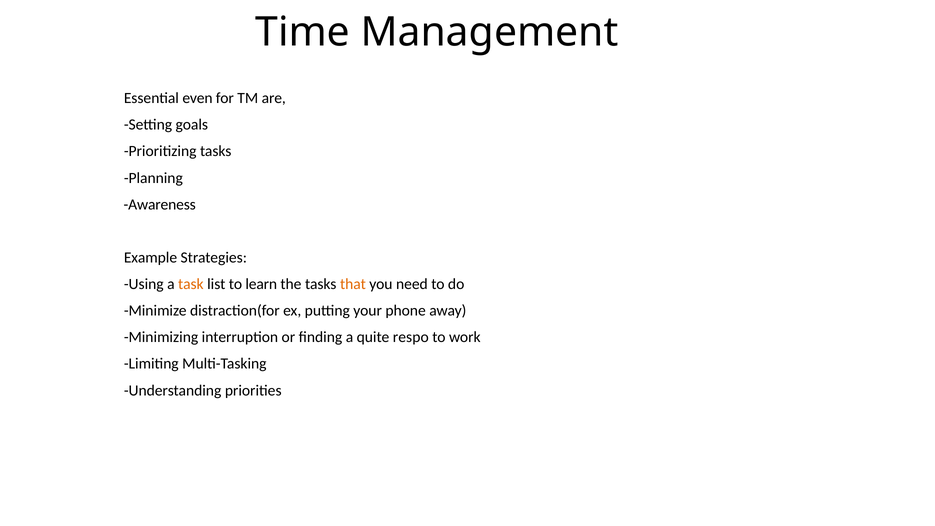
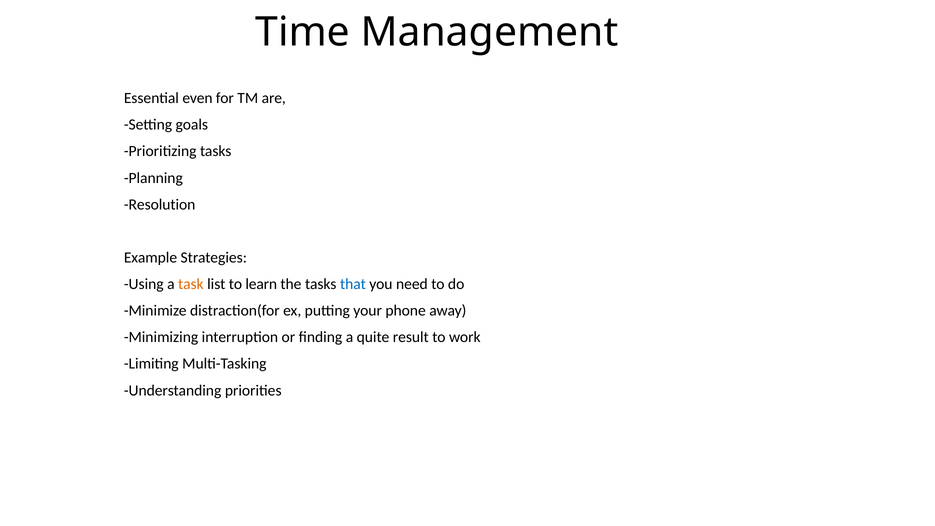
Awareness: Awareness -> Resolution (160, 204)
that colour: orange -> blue (353, 284)
respo: respo -> result (411, 337)
